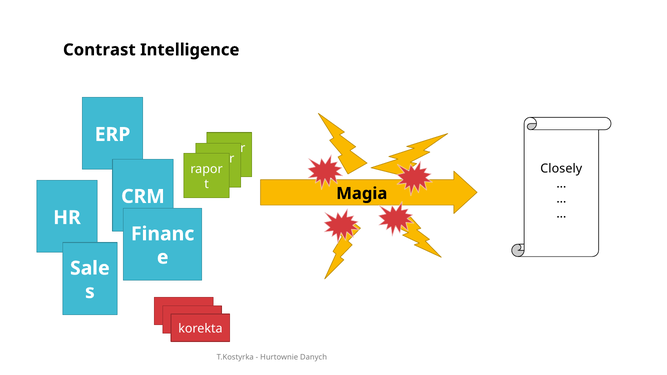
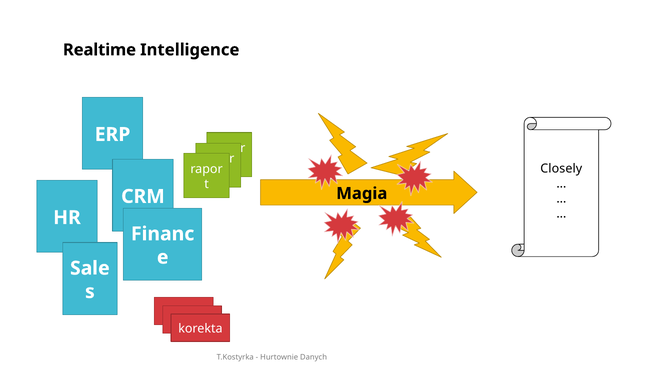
Contrast: Contrast -> Realtime (99, 50)
